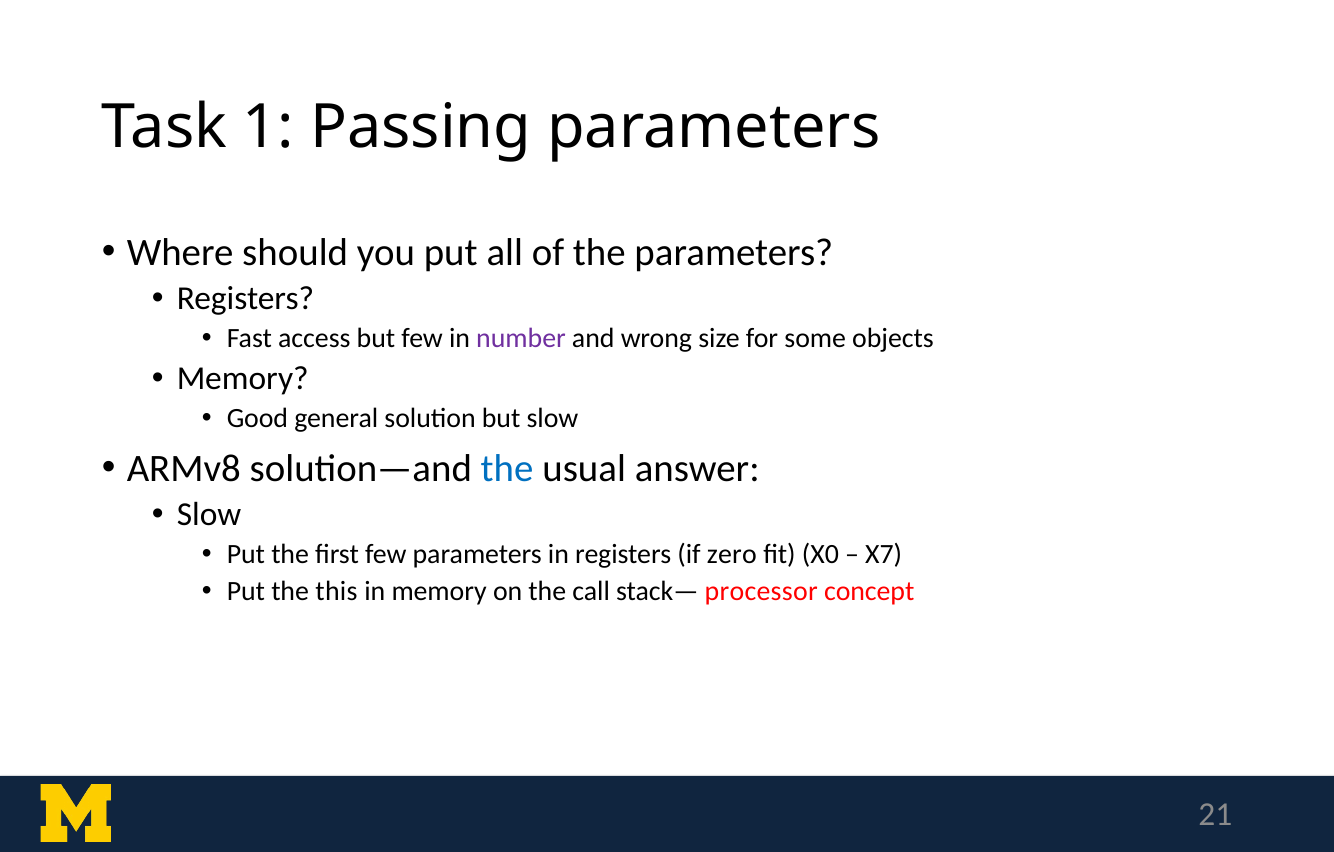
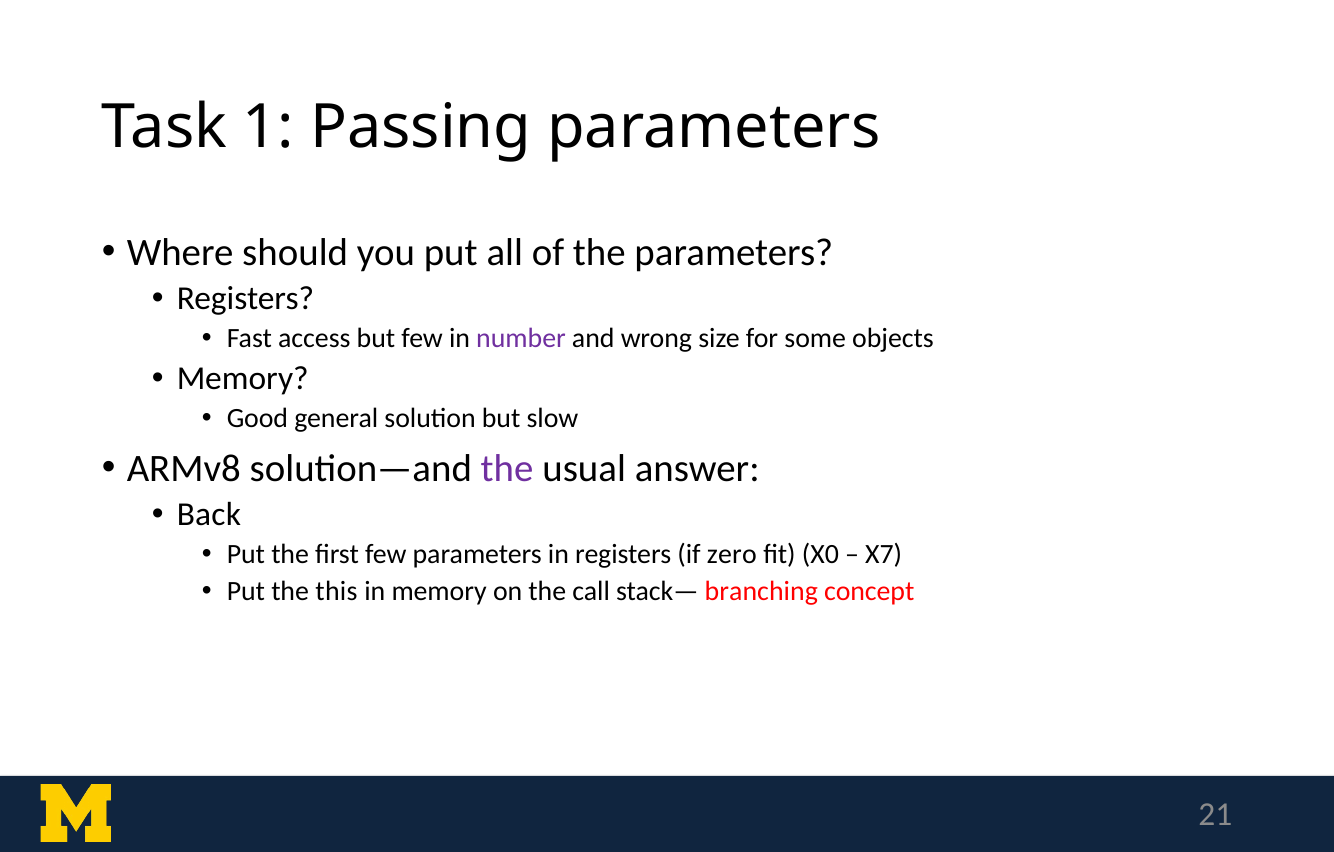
the colour: blue -> purple (507, 469)
Slow: Slow -> Back (209, 515)
processor: processor -> branching (761, 592)
